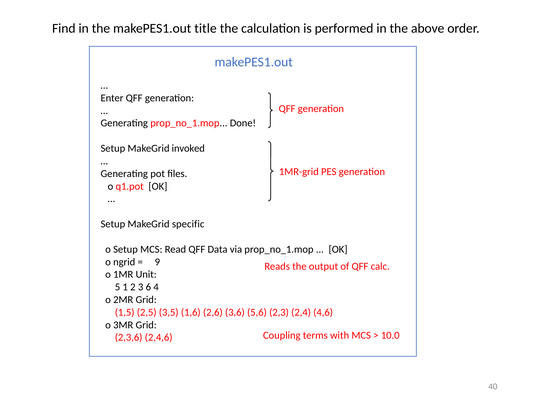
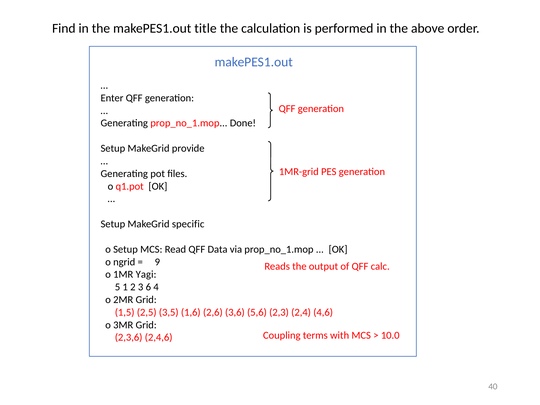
invoked: invoked -> provide (188, 148)
Unit: Unit -> Yagi (146, 274)
